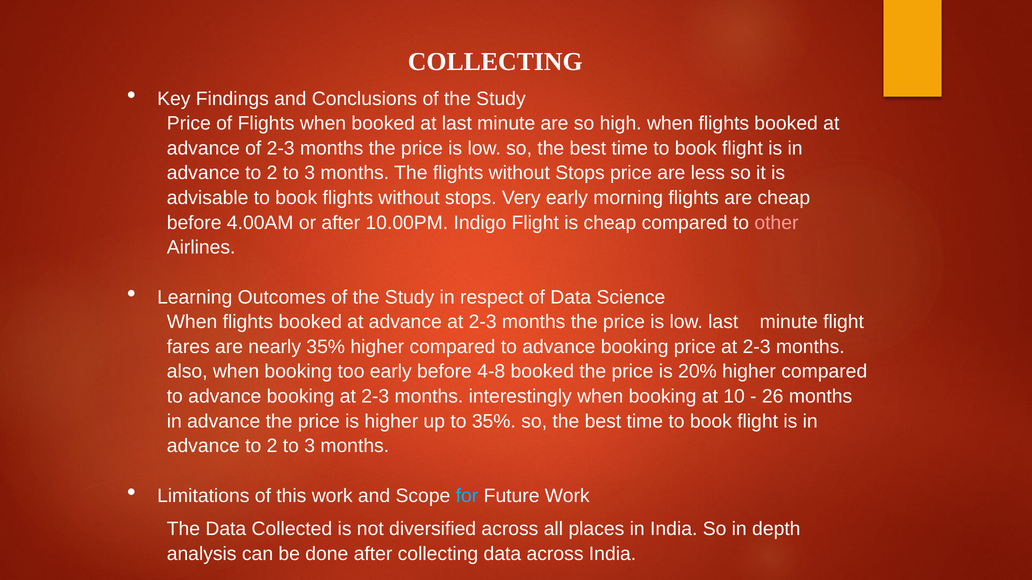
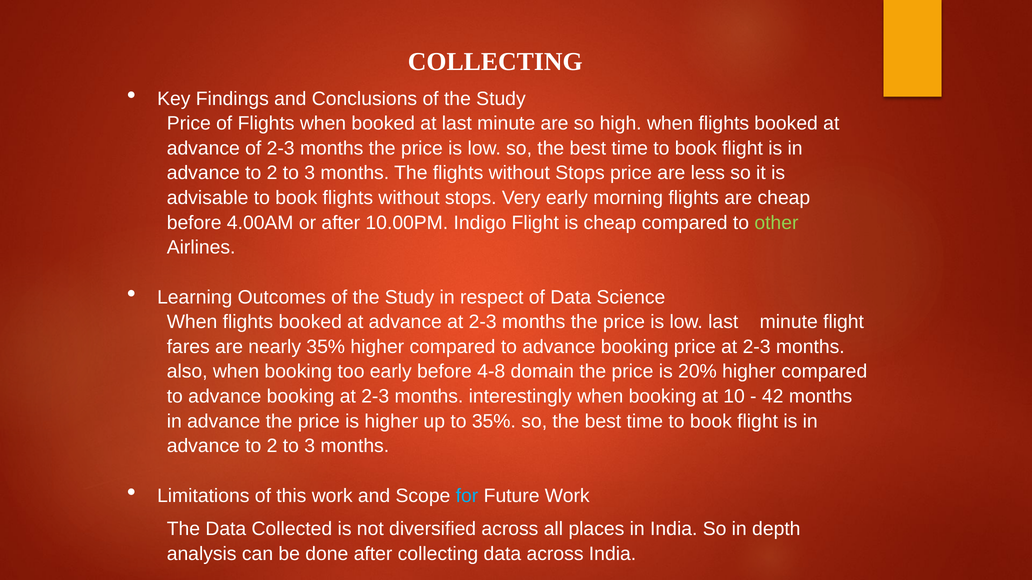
other colour: pink -> light green (776, 223)
4-8 booked: booked -> domain (542, 372)
26: 26 -> 42 (773, 397)
